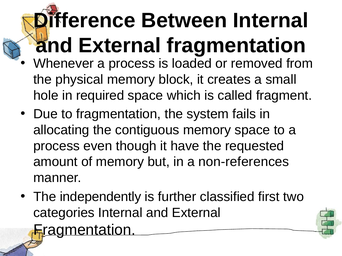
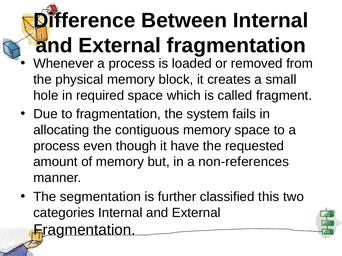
independently: independently -> segmentation (100, 197)
first: first -> this (269, 197)
